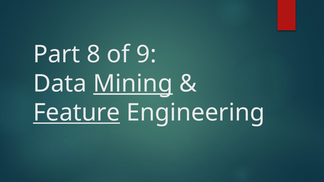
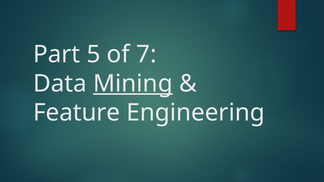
8: 8 -> 5 (93, 55)
9: 9 -> 7 (146, 55)
Feature underline: present -> none (77, 113)
